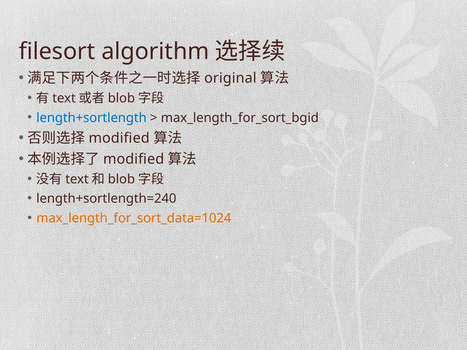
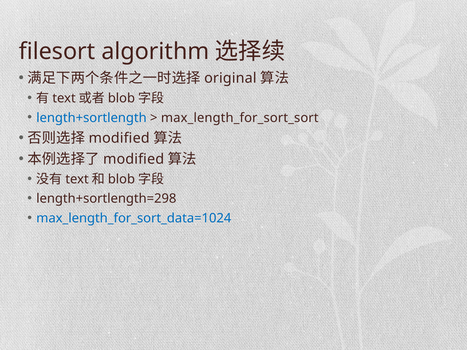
max_length_for_sort_bgid: max_length_for_sort_bgid -> max_length_for_sort_sort (240, 118)
length+sortlength=240: length+sortlength=240 -> length+sortlength=298 (106, 199)
max_length_for_sort_data=1024 colour: orange -> blue (134, 218)
